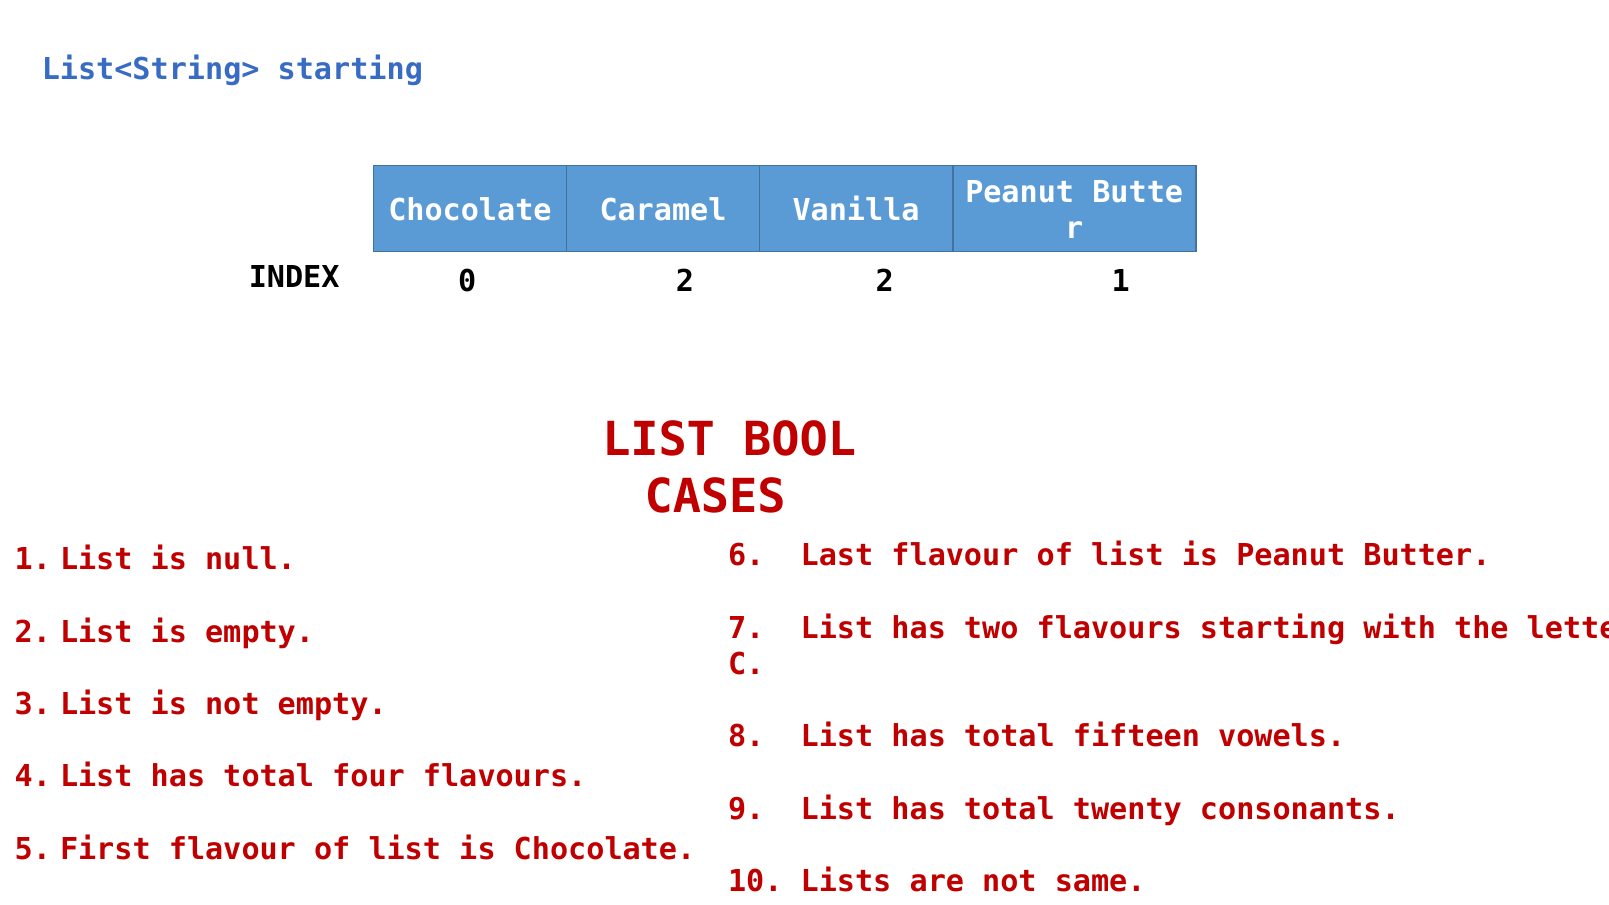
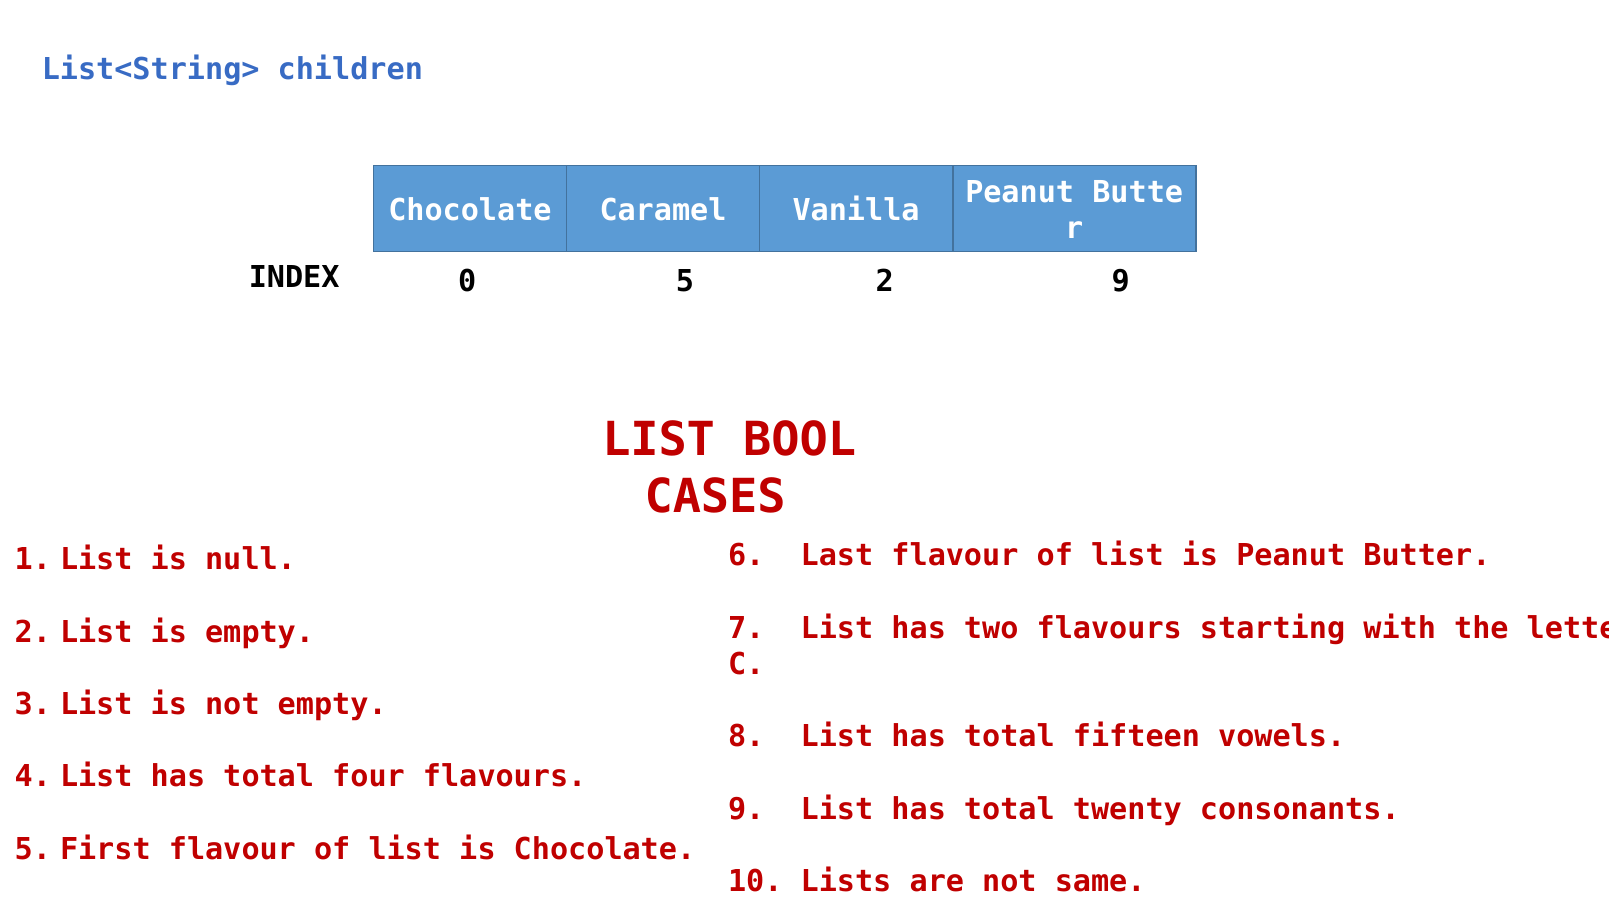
List<String> starting: starting -> children (350, 69)
0 2: 2 -> 5 (685, 282)
2 1: 1 -> 9 (1121, 282)
